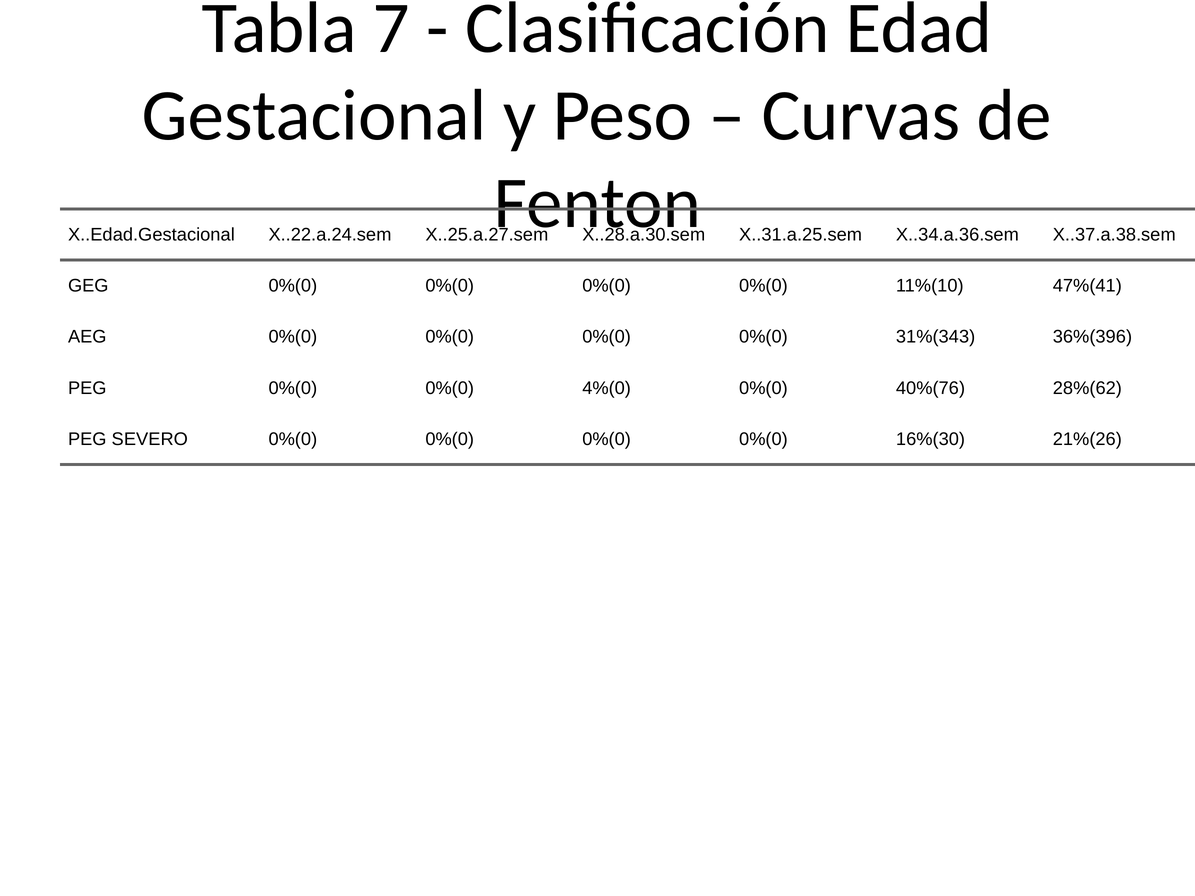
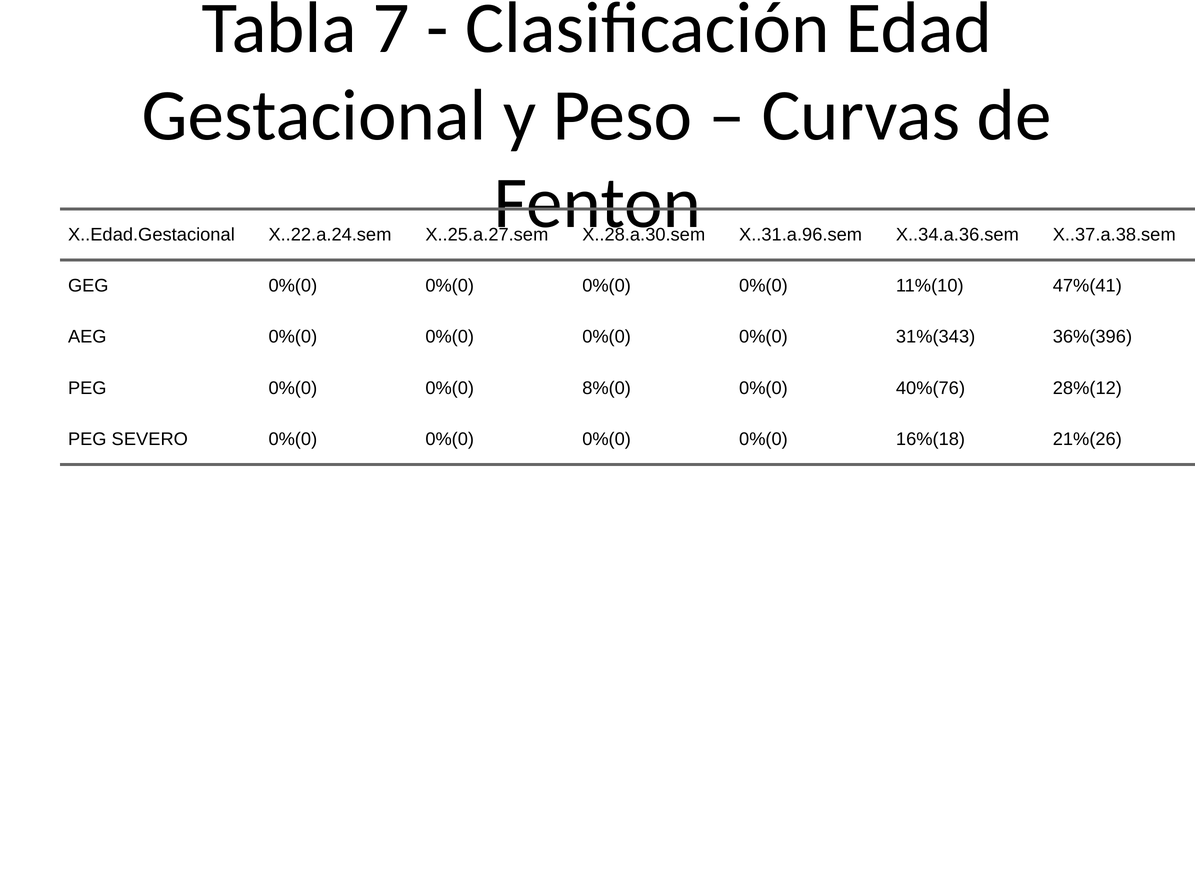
X..31.a.25.sem: X..31.a.25.sem -> X..31.a.96.sem (801, 235)
4%(0: 4%(0 -> 8%(0 (607, 388)
28%(62: 28%(62 -> 28%(12 (1087, 388)
16%(30: 16%(30 -> 16%(18 (931, 439)
